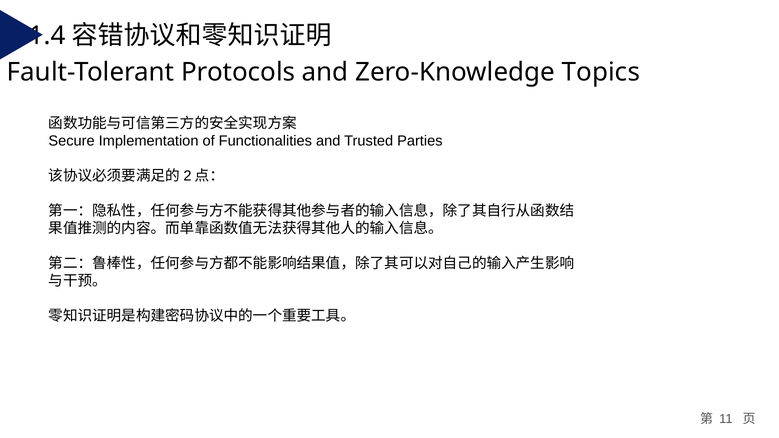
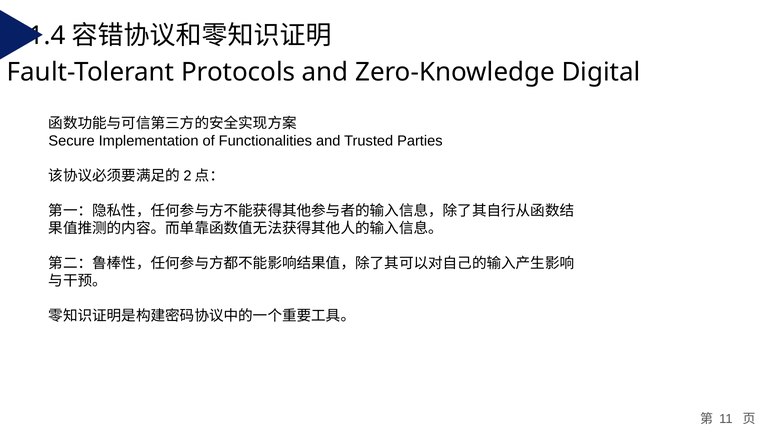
Topics: Topics -> Digital (601, 72)
